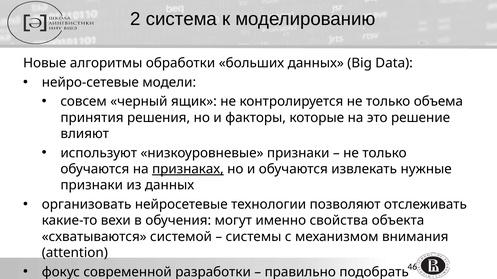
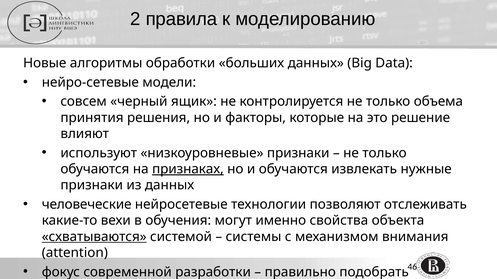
система: система -> правила (181, 19)
организовать: организовать -> человеческие (87, 205)
схватываются underline: none -> present (94, 237)
